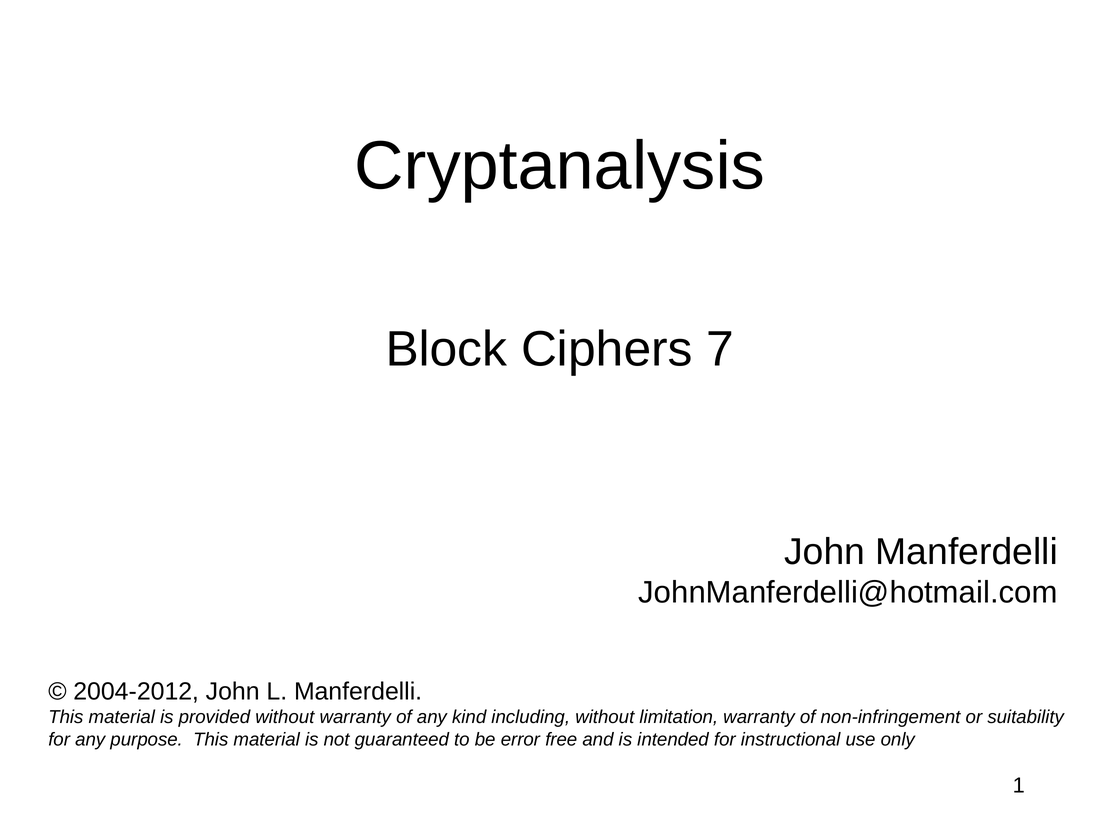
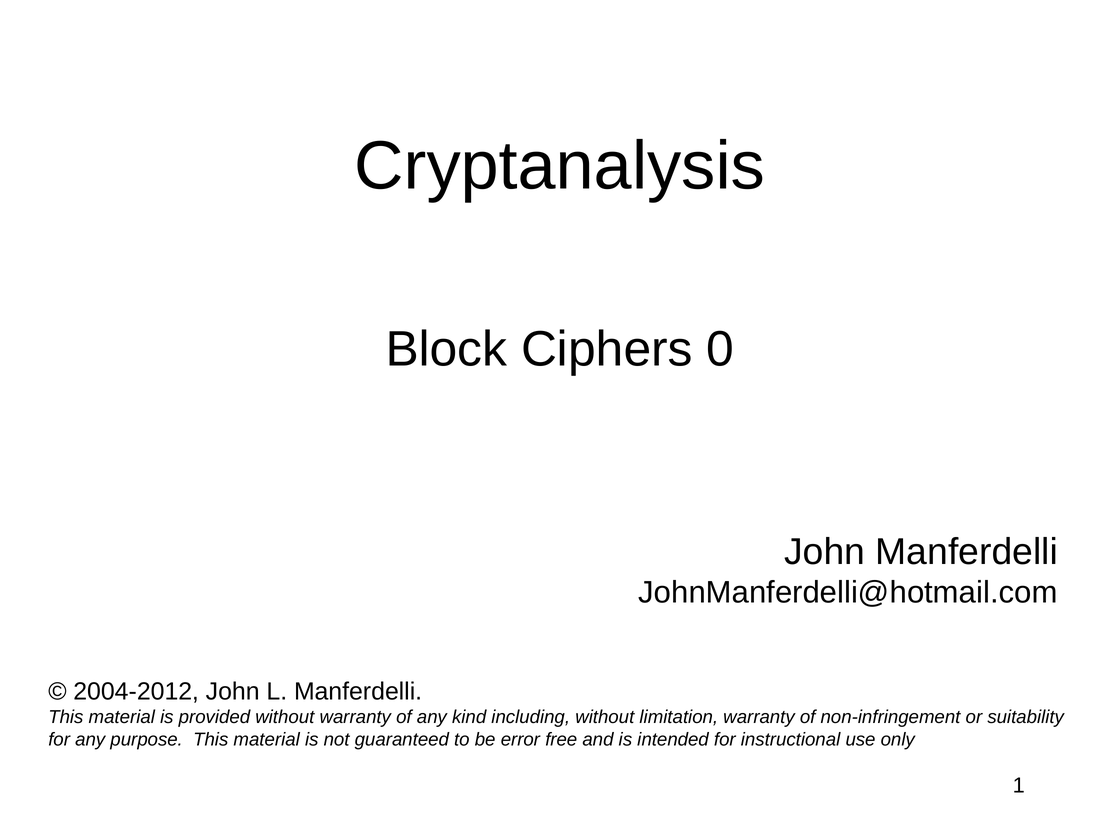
7: 7 -> 0 (720, 349)
